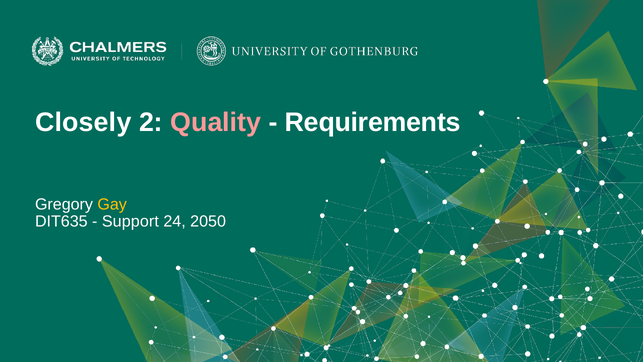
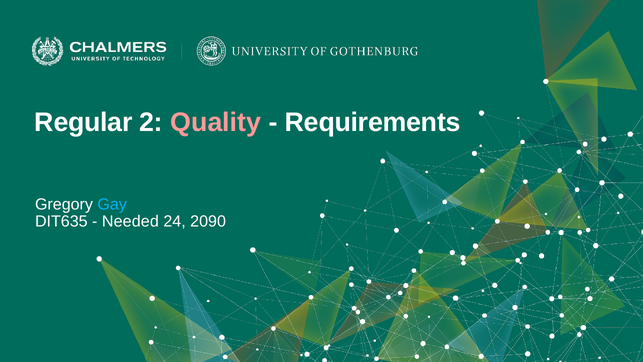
Closely: Closely -> Regular (83, 122)
Gay colour: yellow -> light blue (112, 204)
Support: Support -> Needed (130, 221)
2050: 2050 -> 2090 (208, 221)
